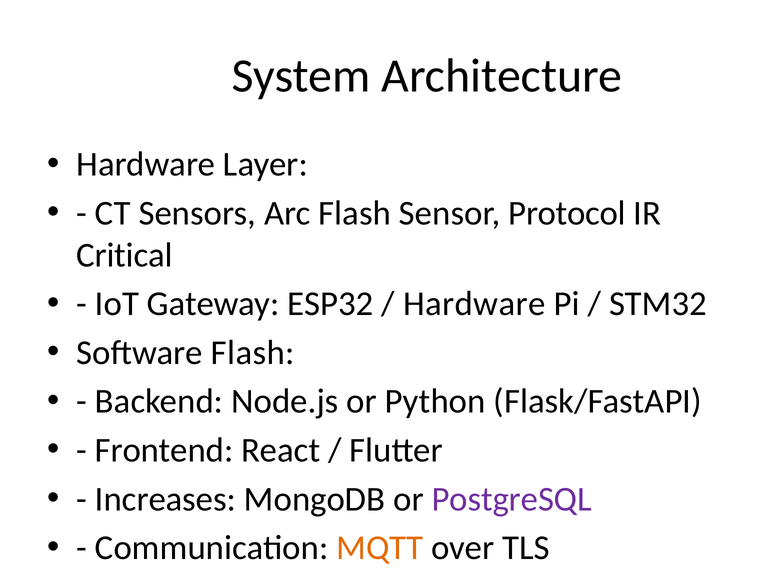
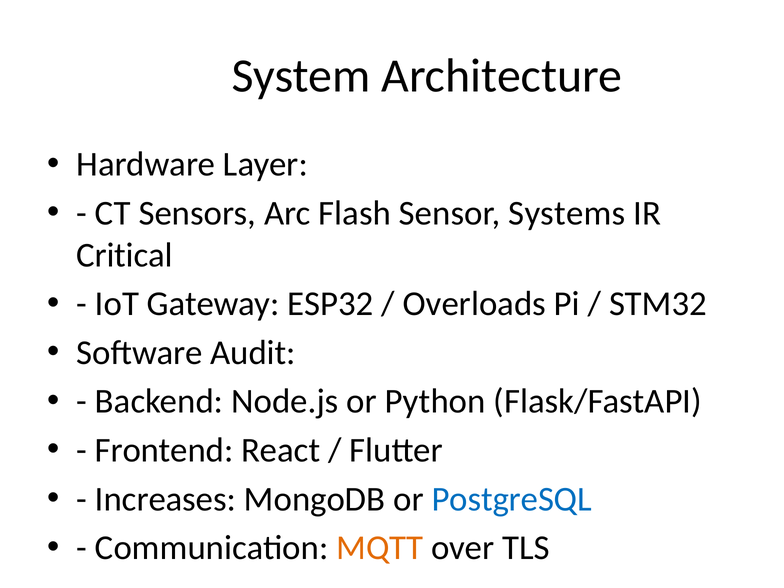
Protocol: Protocol -> Systems (567, 213)
Hardware: Hardware -> Overloads (474, 304)
Software Flash: Flash -> Audit (253, 353)
PostgreSQL colour: purple -> blue (512, 499)
